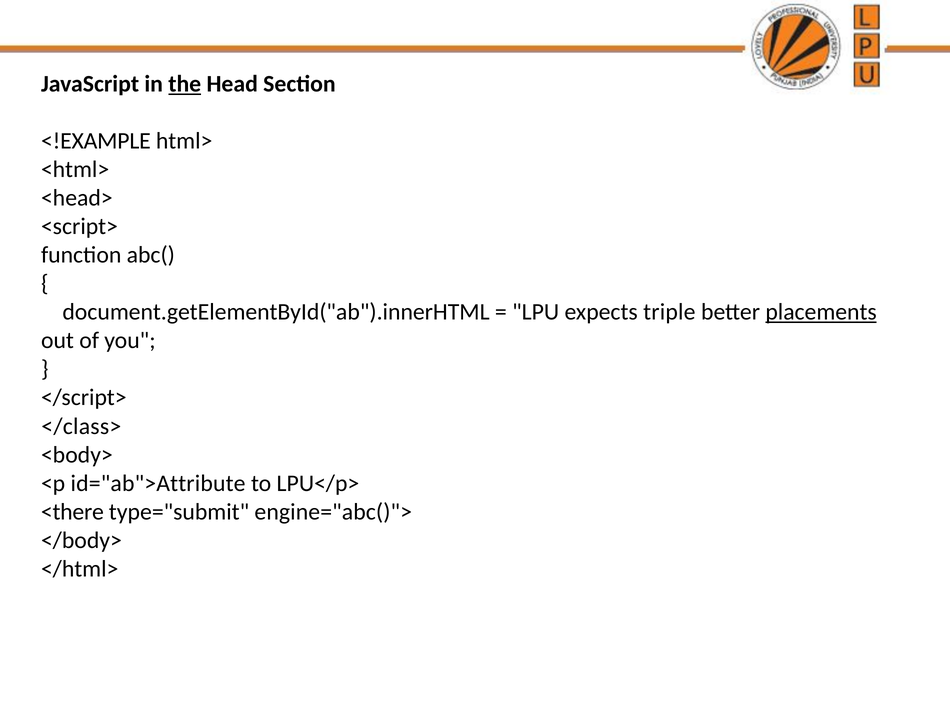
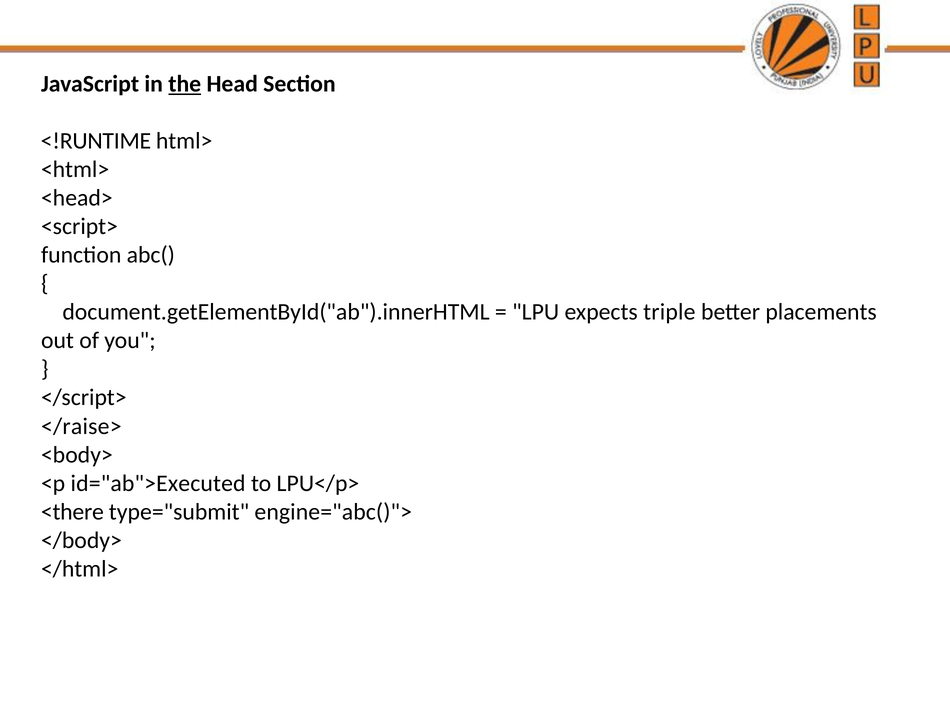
<!EXAMPLE: <!EXAMPLE -> <!RUNTIME (96, 141)
placements underline: present -> none (821, 312)
</class>: </class> -> </raise> (81, 426)
id="ab">Attribute: id="ab">Attribute -> id="ab">Executed (158, 483)
